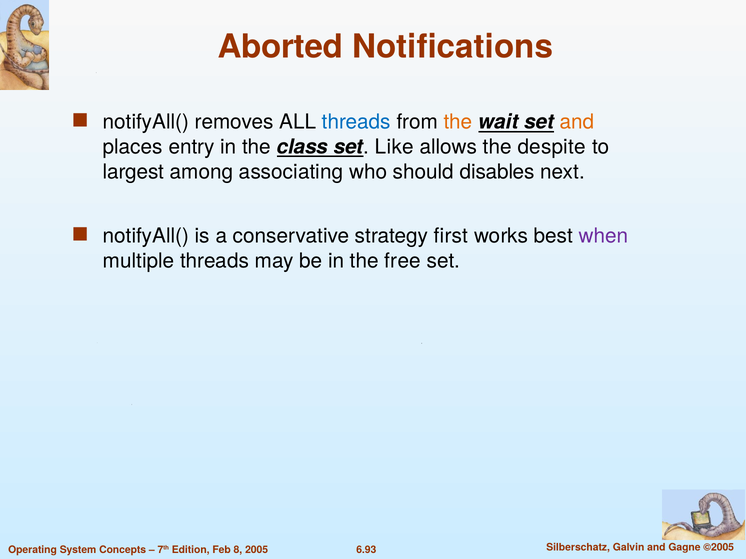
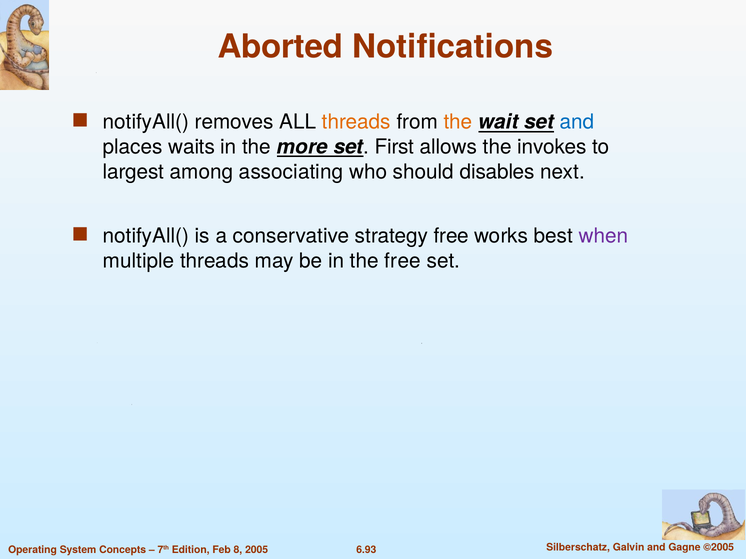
threads colour: blue -> orange (356, 122)
and colour: orange -> blue (577, 122)
entry: entry -> waits (192, 147)
class: class -> more (302, 147)
Like: Like -> First (394, 147)
despite: despite -> invokes (552, 147)
strategy first: first -> free (451, 236)
